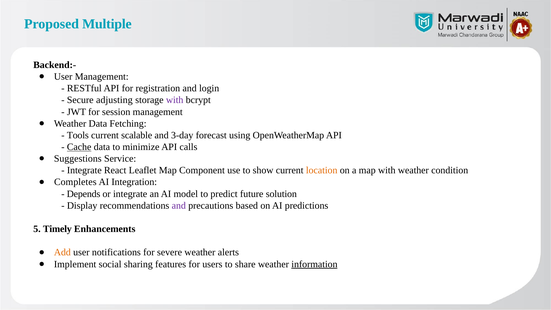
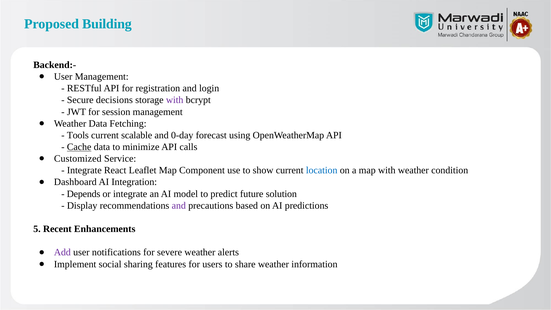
Multiple: Multiple -> Building (107, 24)
adjusting: adjusting -> decisions (114, 100)
3-day: 3-day -> 0-day (182, 135)
Suggestions: Suggestions -> Customized (78, 159)
location colour: orange -> blue (322, 170)
Completes: Completes -> Dashboard (75, 182)
Timely: Timely -> Recent (57, 229)
Add colour: orange -> purple (62, 252)
information underline: present -> none (314, 264)
